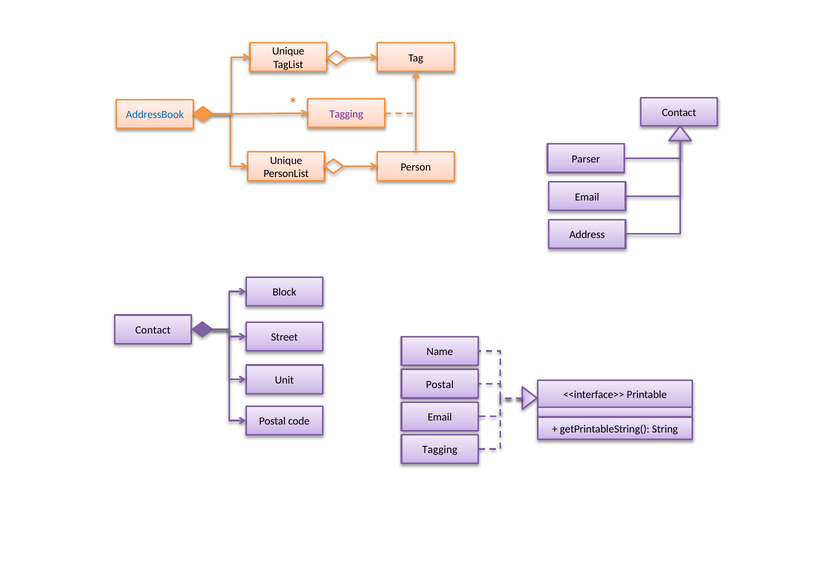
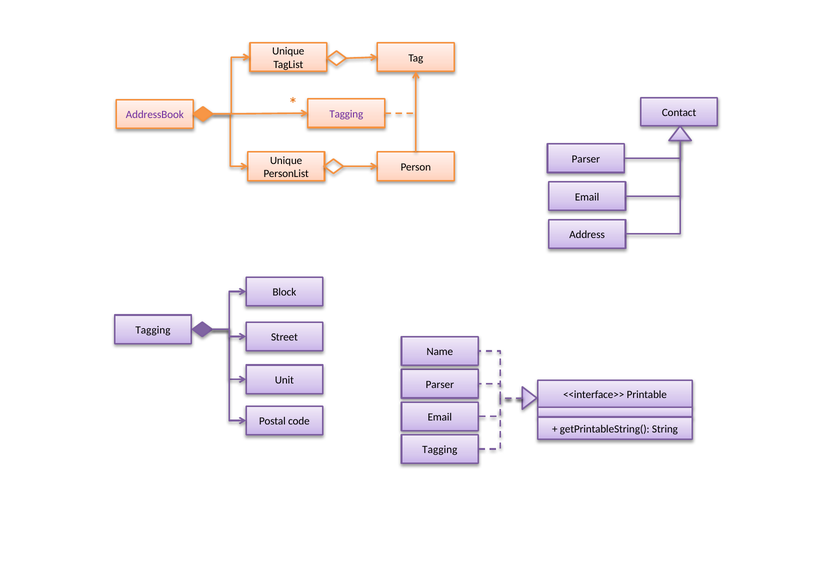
AddressBook colour: blue -> purple (155, 115)
Contact: Contact -> Tagging (153, 330)
Postal: Postal -> Parser (440, 384)
